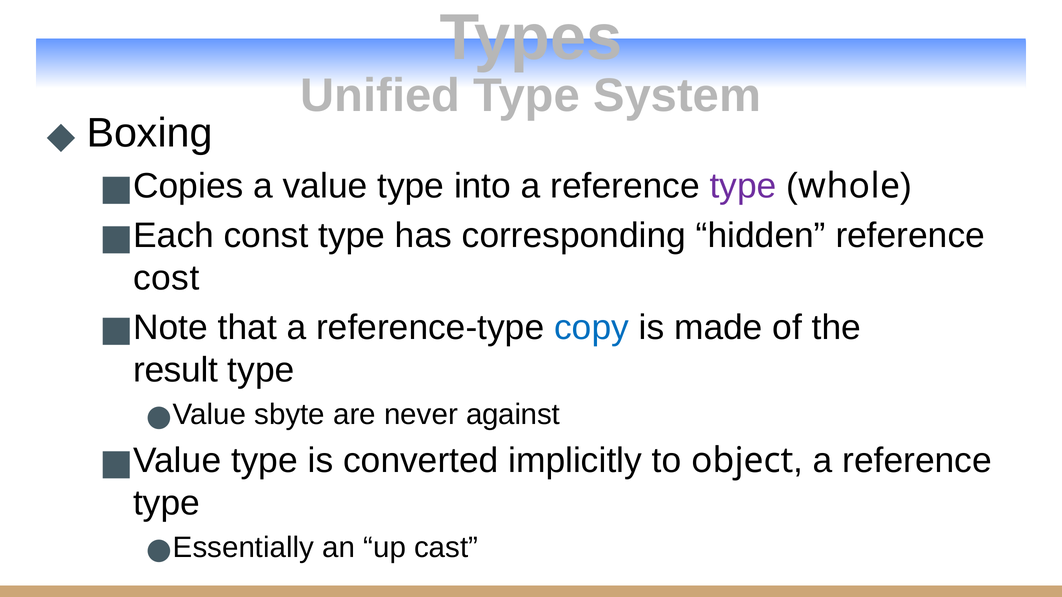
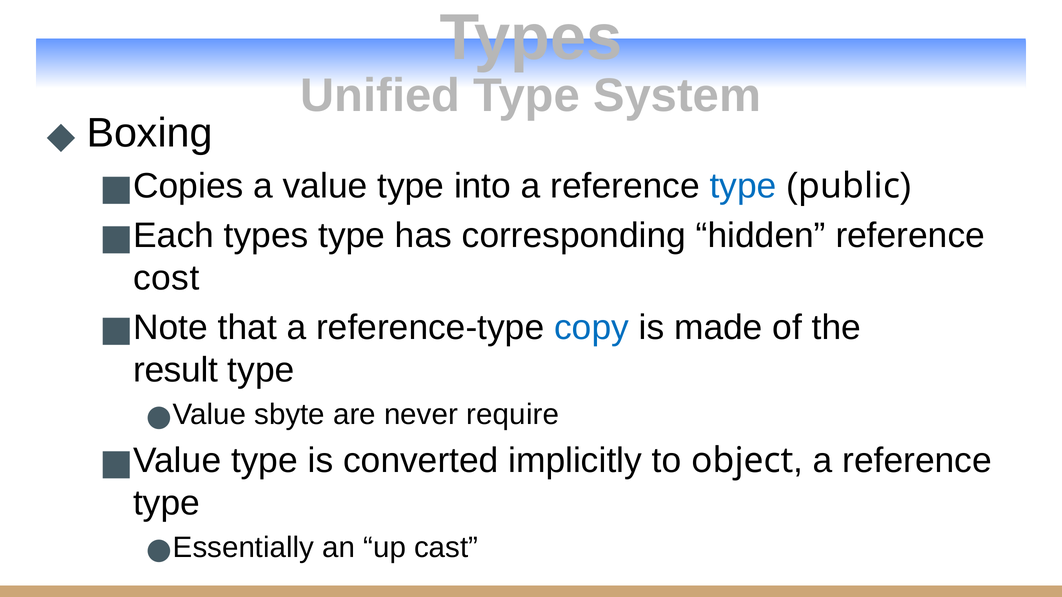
type colour: purple -> blue (743, 186)
whole: whole -> public (849, 186)
const: const -> types (266, 236)
against: against -> require (513, 415)
